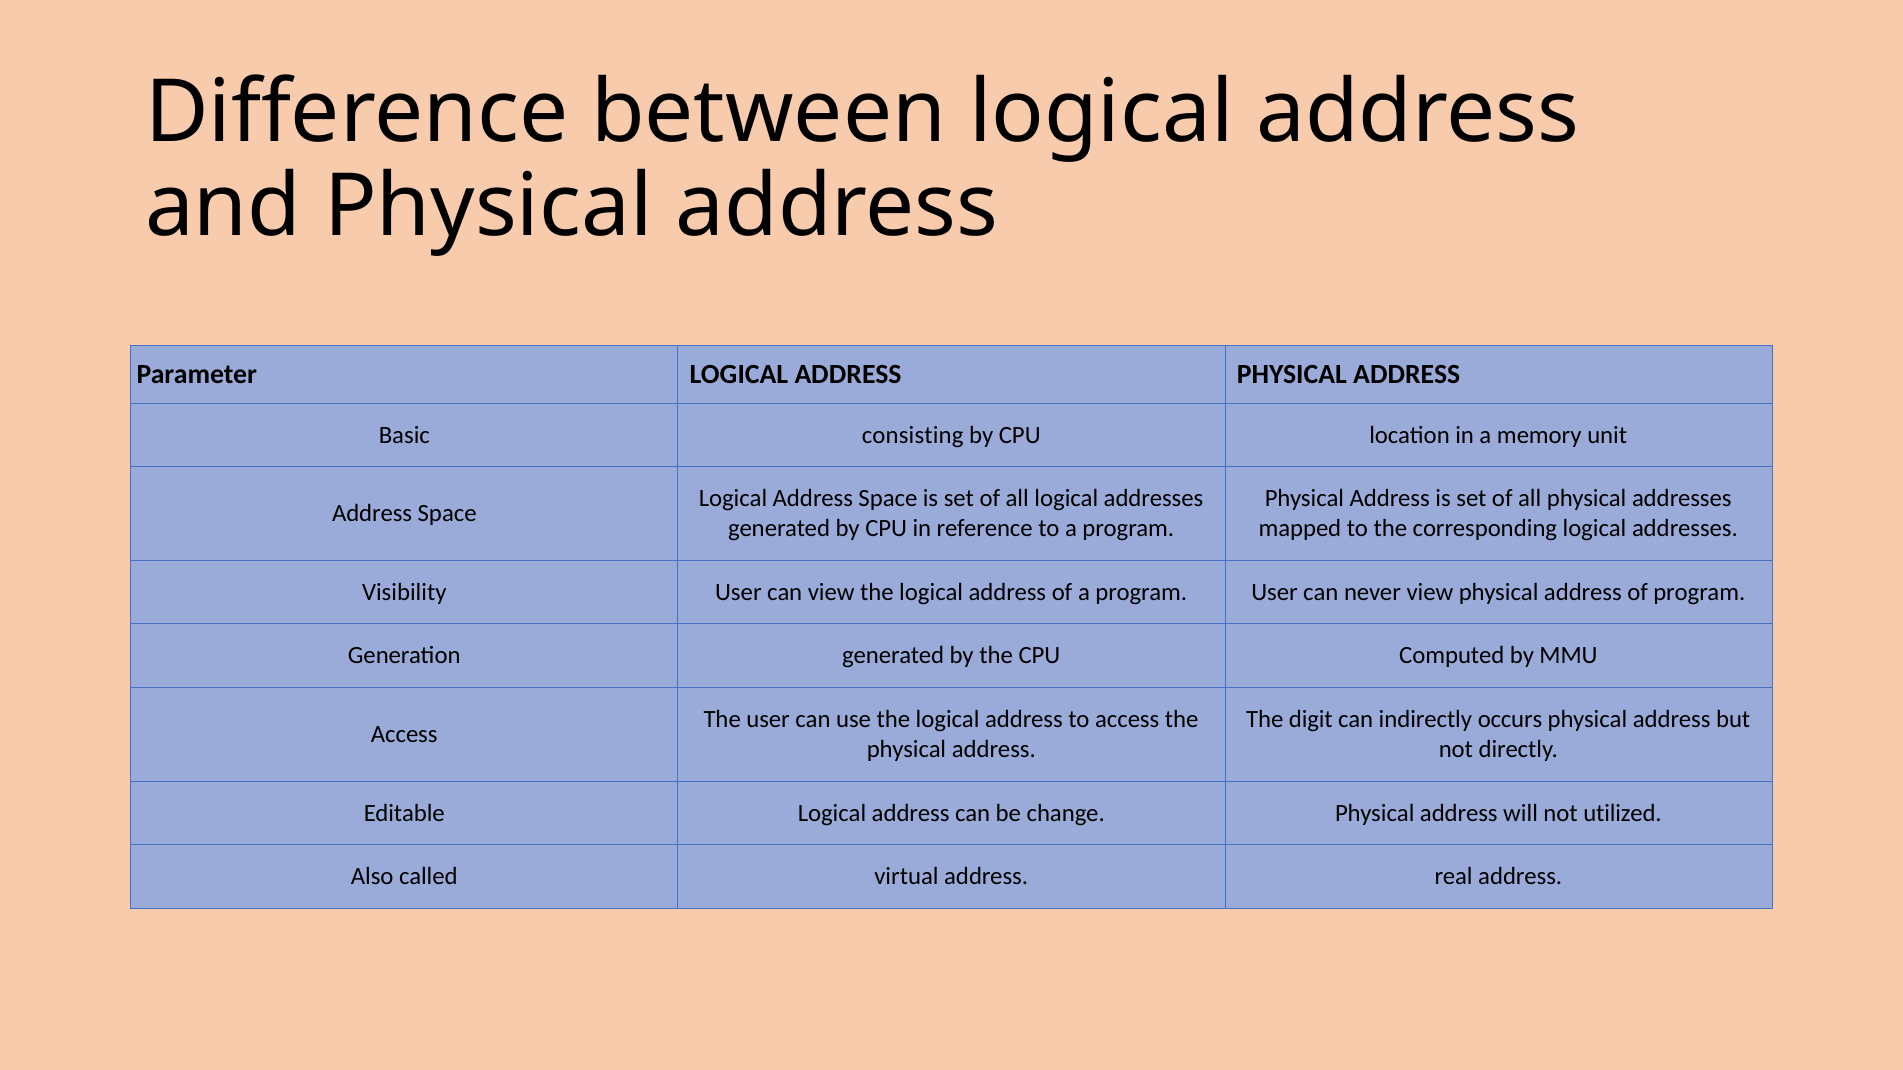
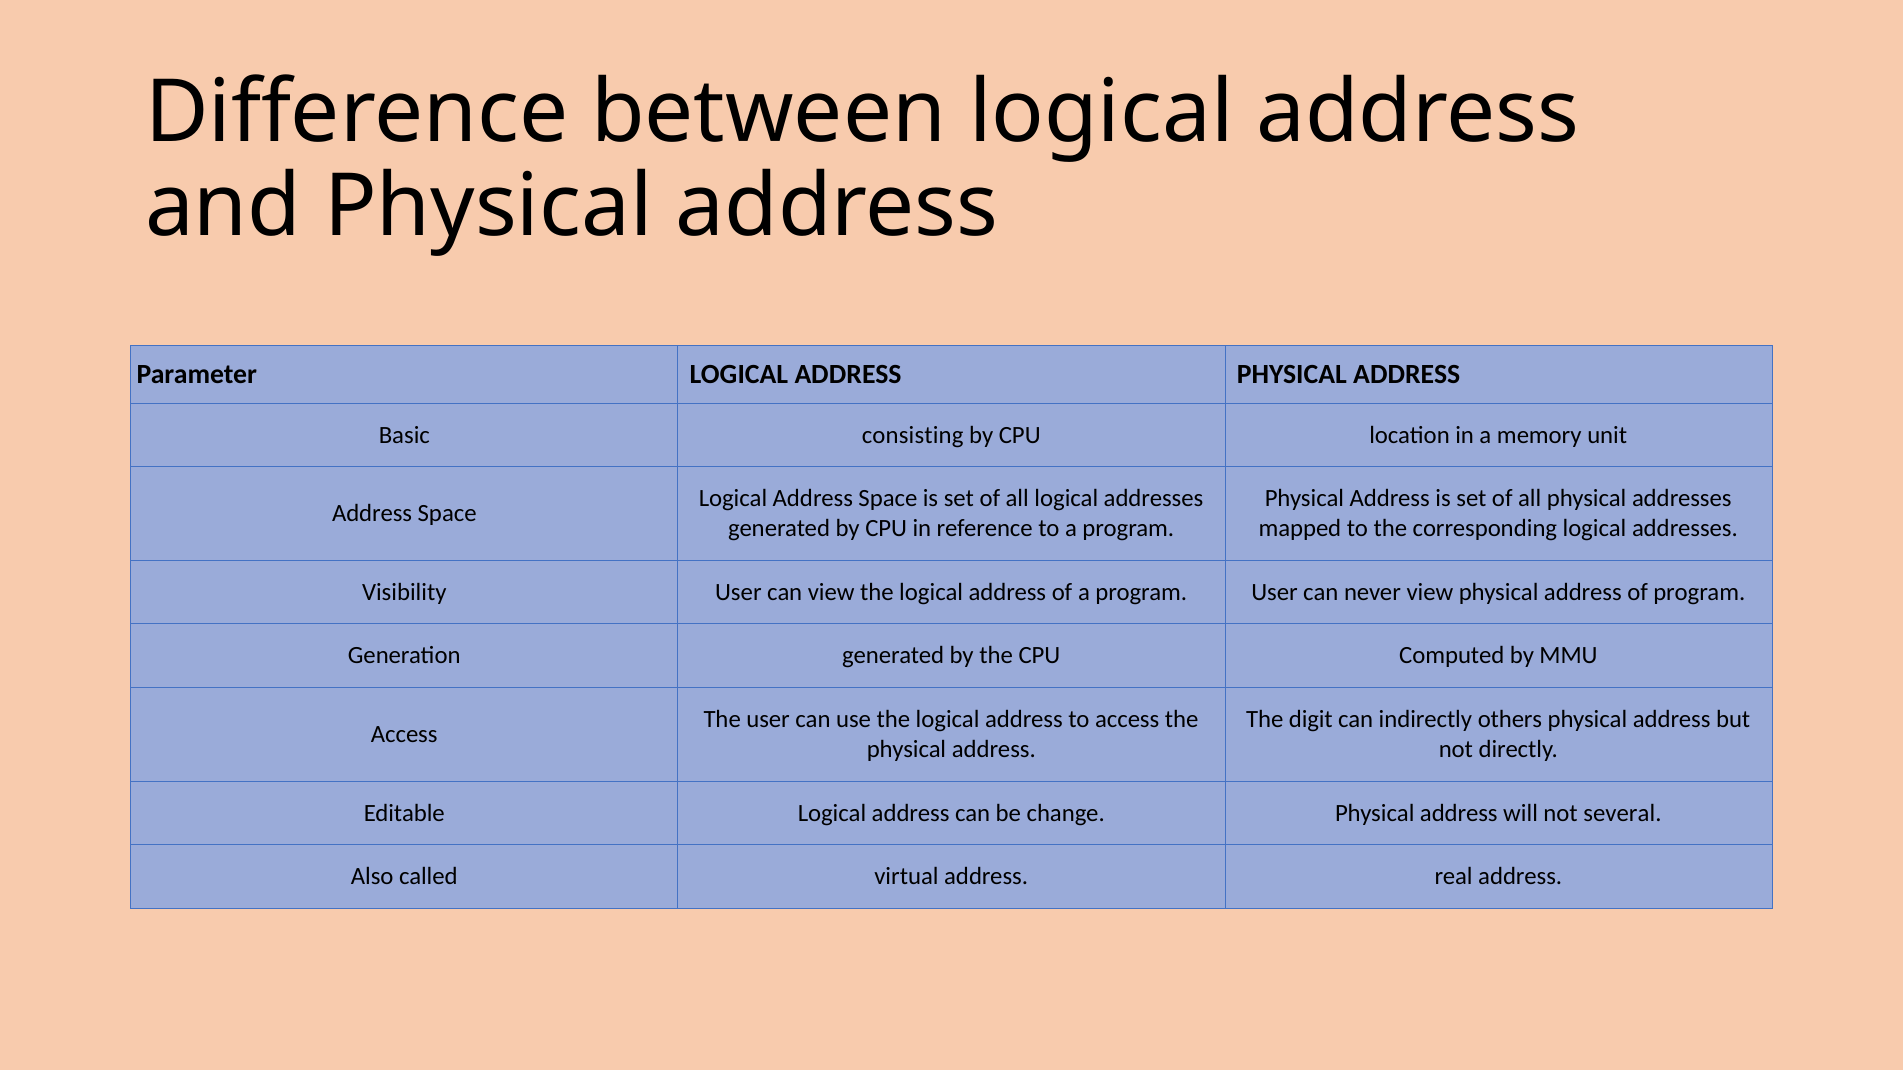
occurs: occurs -> others (1510, 720)
utilized: utilized -> several (1622, 813)
